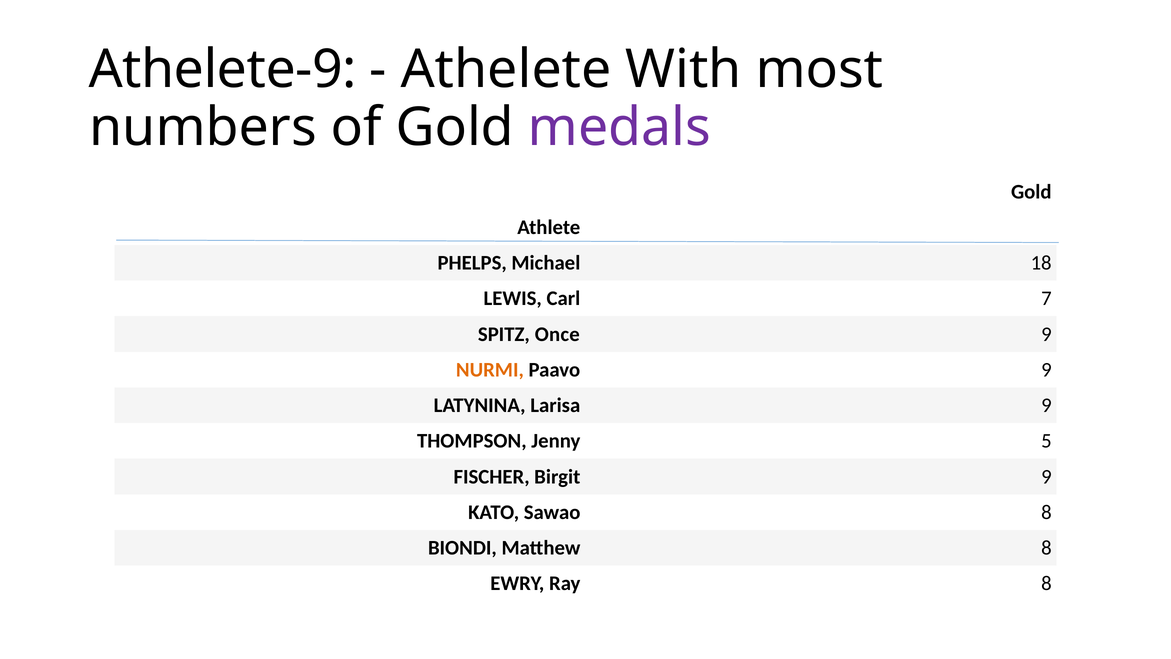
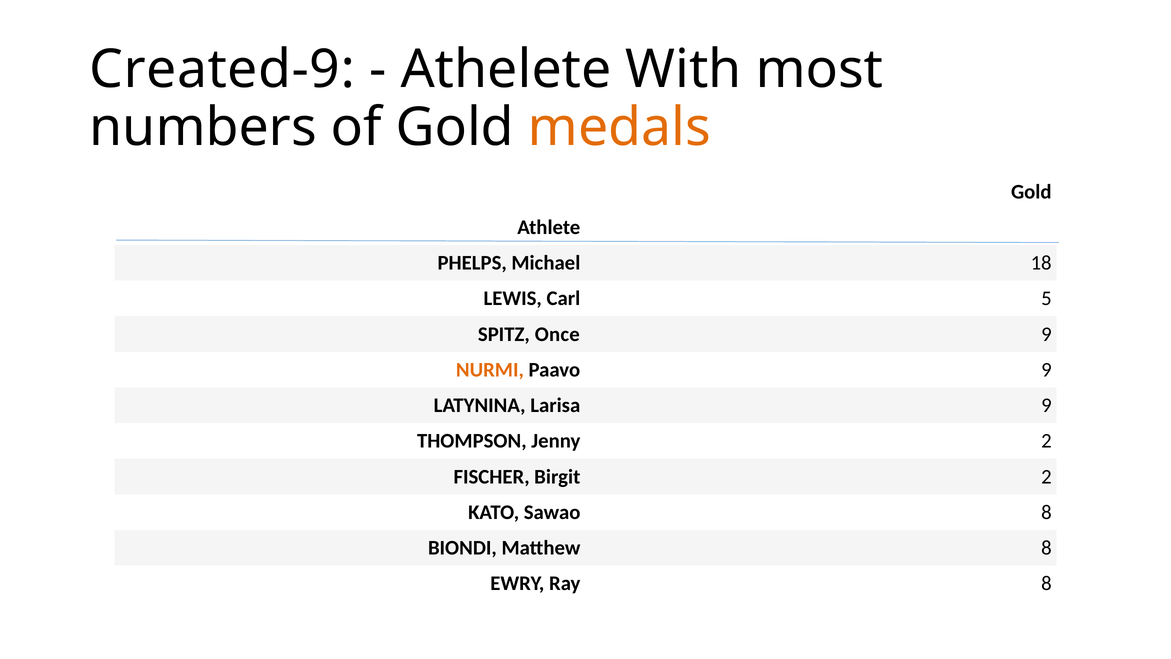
Athelete-9: Athelete-9 -> Created-9 (222, 69)
medals colour: purple -> orange (619, 127)
7: 7 -> 5 (1046, 298)
Jenny 5: 5 -> 2 (1046, 441)
Birgit 9: 9 -> 2 (1046, 476)
